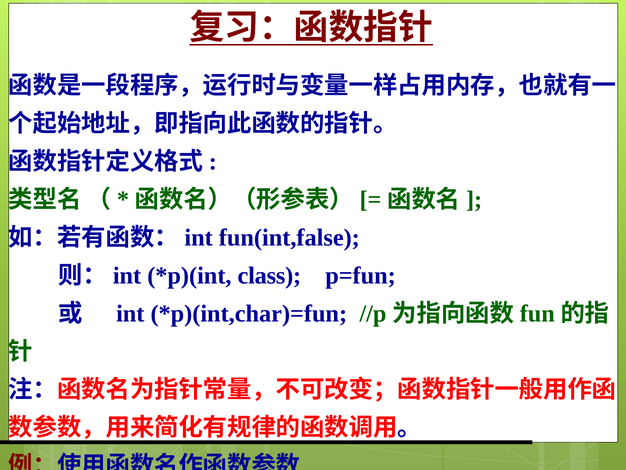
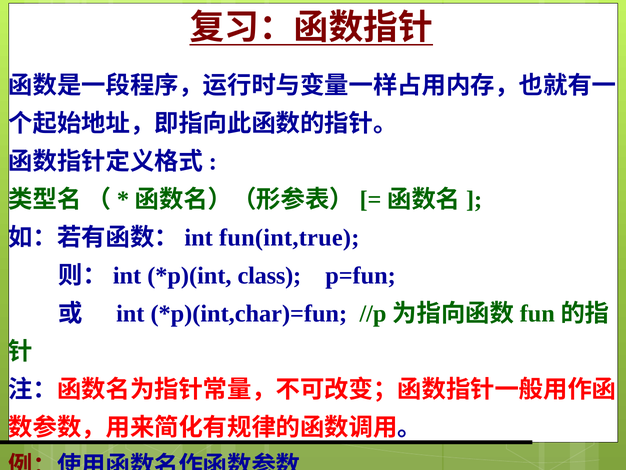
fun(int,false: fun(int,false -> fun(int,true (289, 237)
